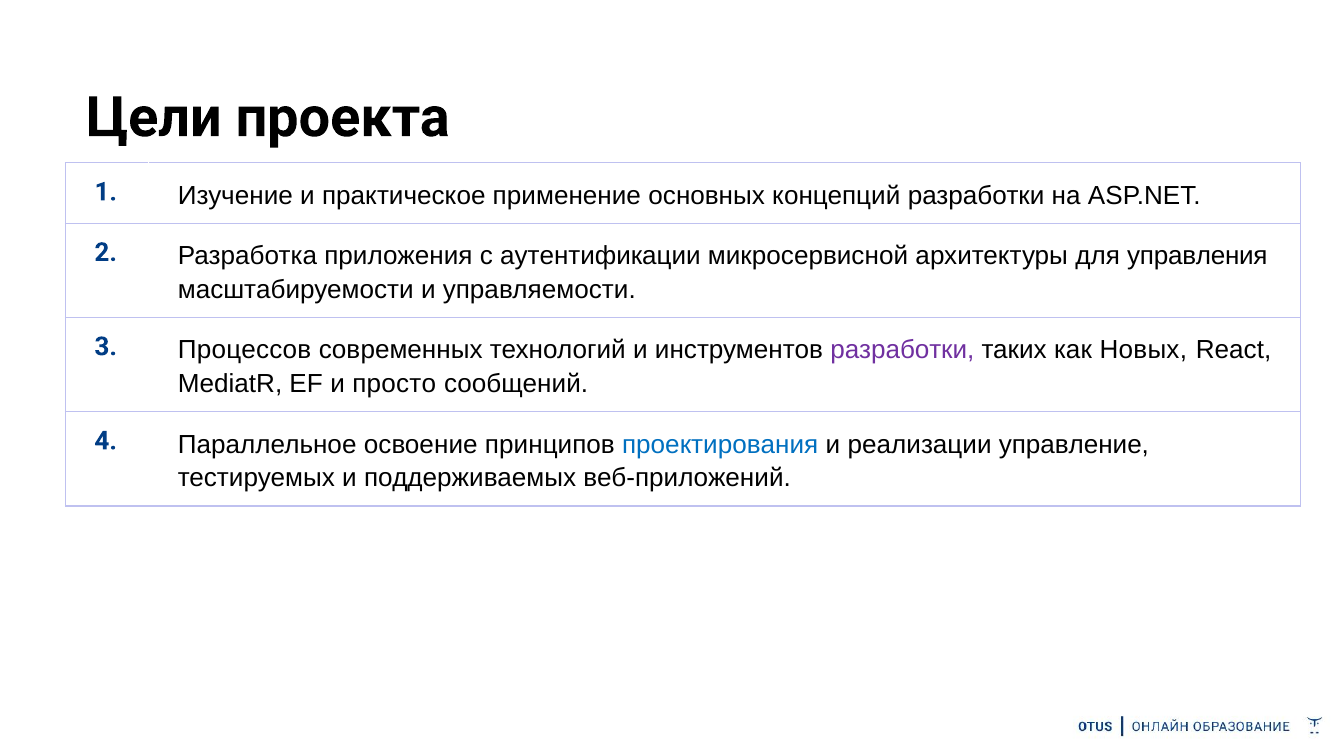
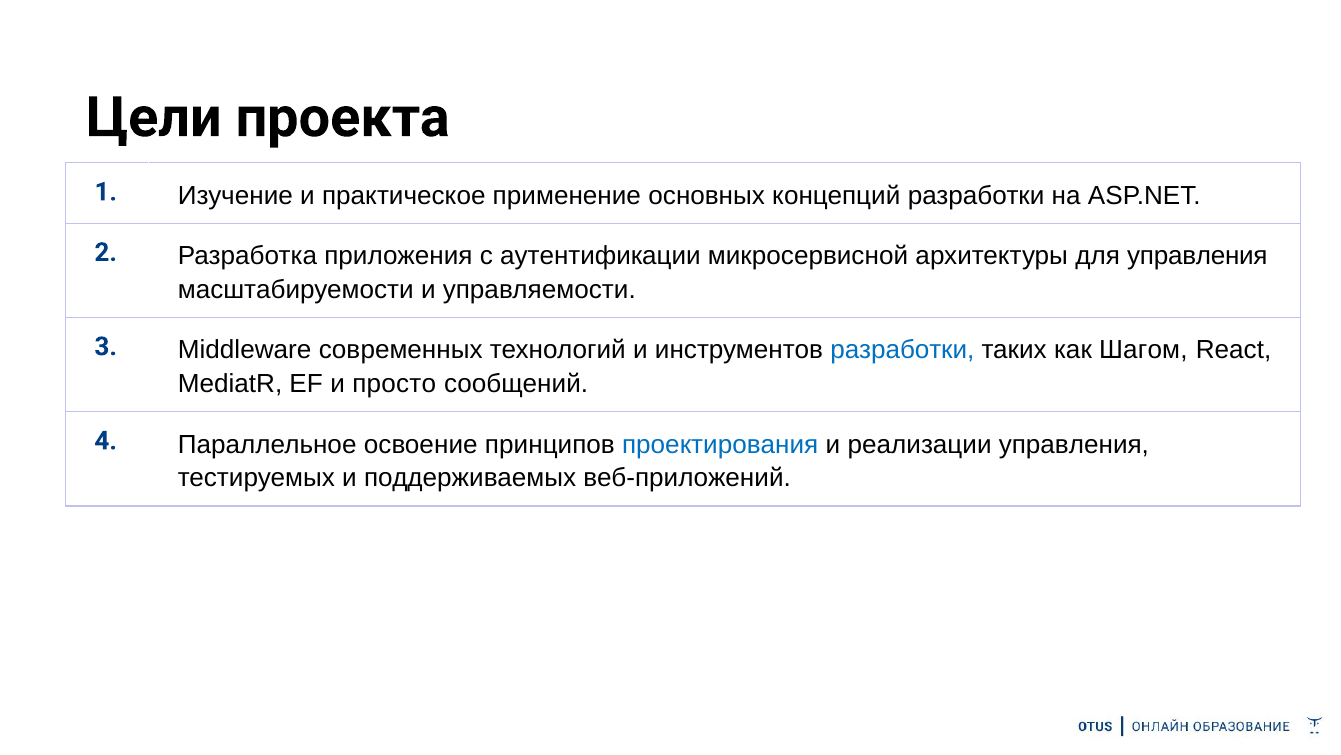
Процессов: Процессов -> Middleware (245, 350)
разработки colour: purple -> blue (902, 350)
Новых: Новых -> Шагом (1143, 350)
реализации управление: управление -> управления (1074, 444)
